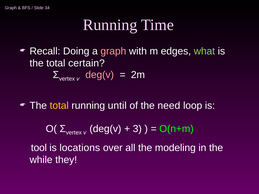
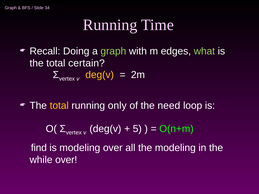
graph colour: pink -> light green (113, 51)
deg(v colour: pink -> yellow (100, 75)
until: until -> only (117, 106)
3: 3 -> 5 (137, 129)
tool: tool -> find (39, 148)
is locations: locations -> modeling (80, 148)
while they: they -> over (66, 160)
